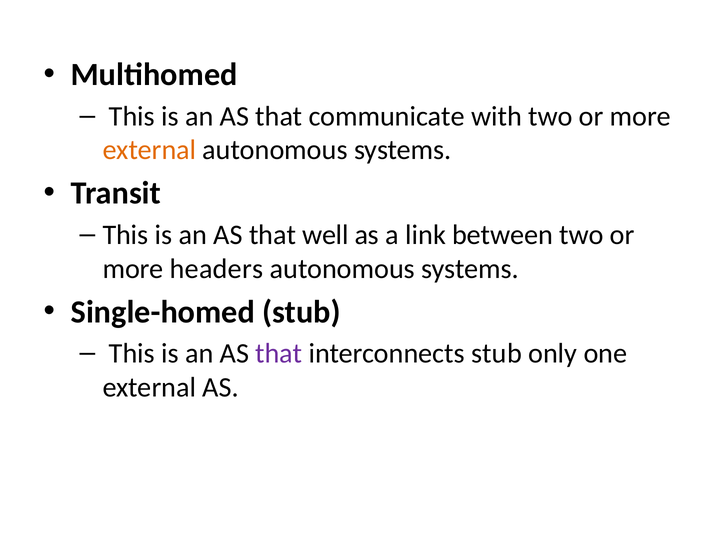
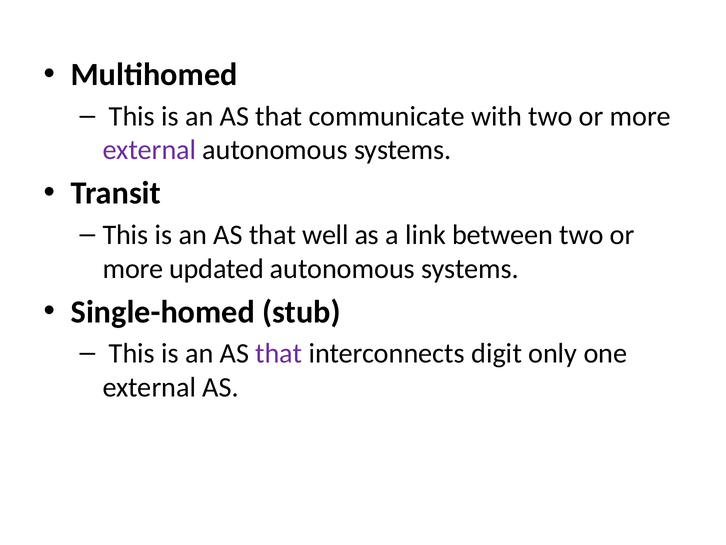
external colour: orange -> purple (149, 150)
headers: headers -> updated (217, 269)
interconnects stub: stub -> digit (497, 353)
